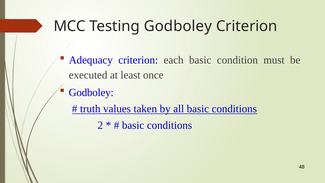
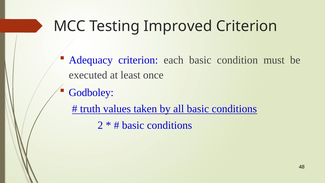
Testing Godboley: Godboley -> Improved (178, 26)
